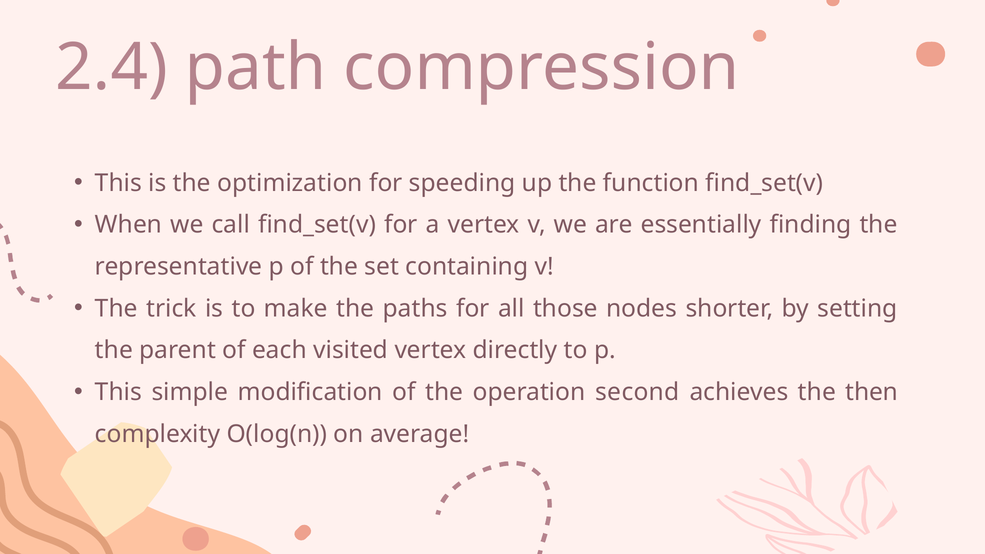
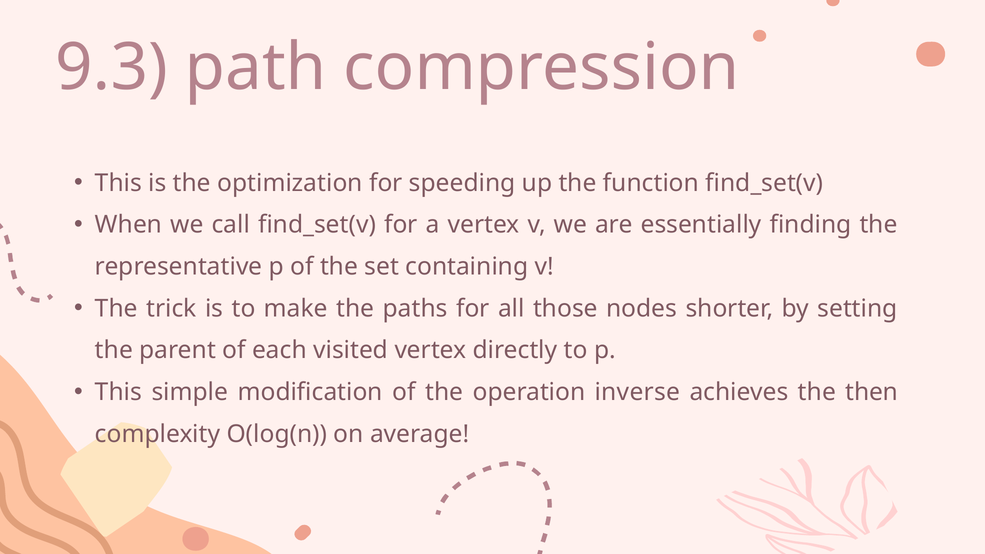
2.4: 2.4 -> 9.3 (112, 68)
second: second -> inverse (637, 392)
